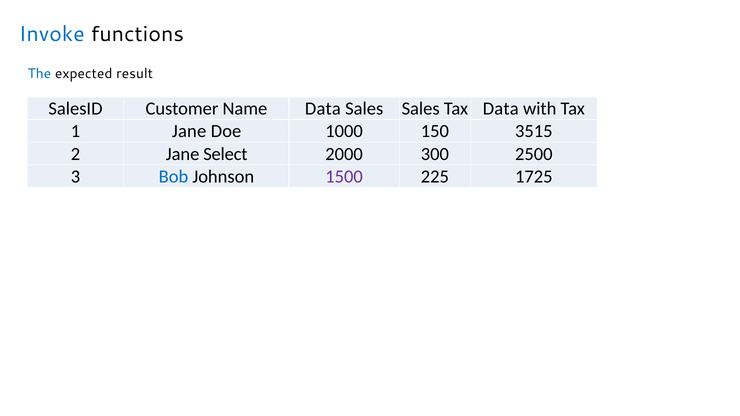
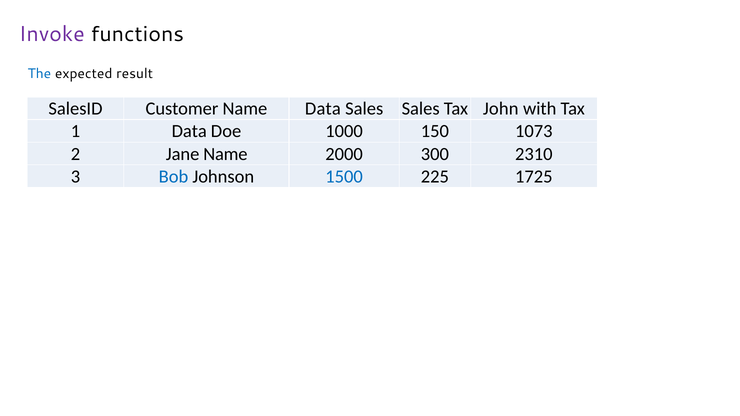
Invoke colour: blue -> purple (52, 34)
Tax Data: Data -> John (501, 109)
1 Jane: Jane -> Data (189, 131)
3515: 3515 -> 1073 (534, 131)
Jane Select: Select -> Name (225, 154)
2500: 2500 -> 2310 (534, 154)
1500 colour: purple -> blue (344, 177)
